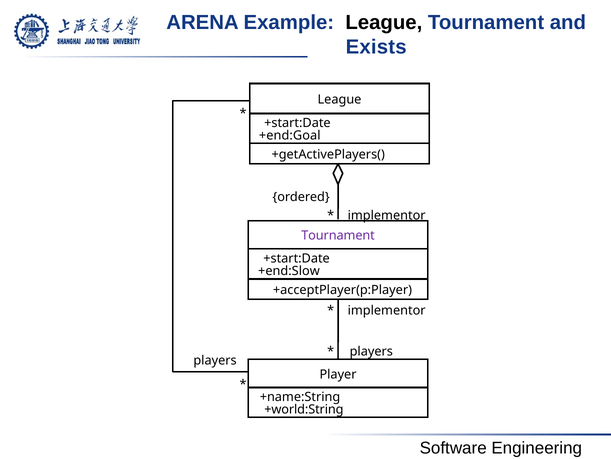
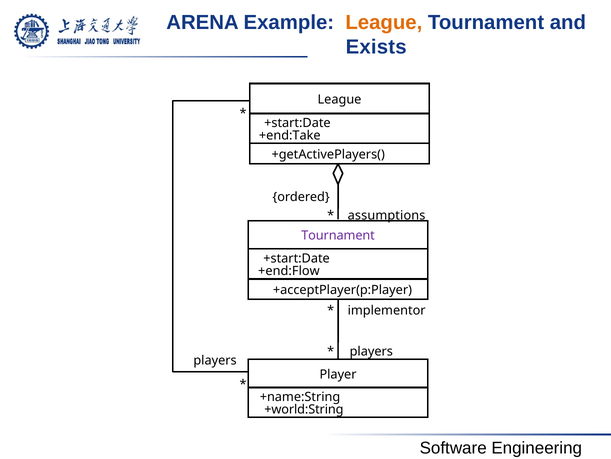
League colour: black -> orange (384, 22)
+end:Goal: +end:Goal -> +end:Take (290, 135)
implementor: implementor -> assumptions (387, 215)
+end:Slow: +end:Slow -> +end:Flow (289, 271)
